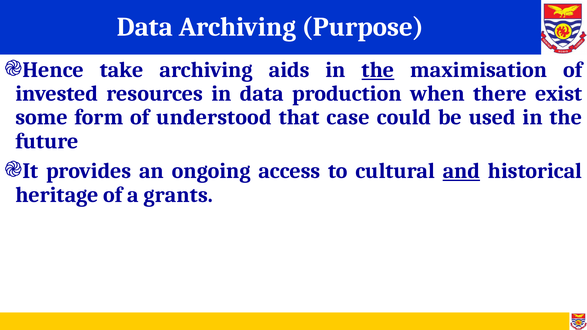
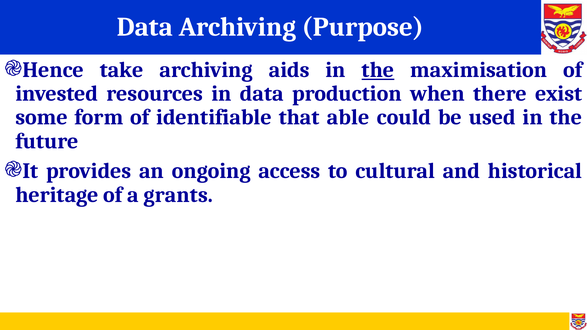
understood: understood -> identifiable (214, 117)
case: case -> able (348, 117)
and underline: present -> none (461, 171)
